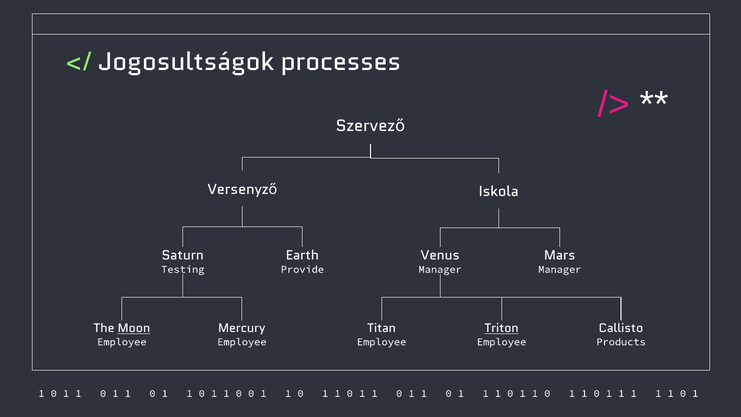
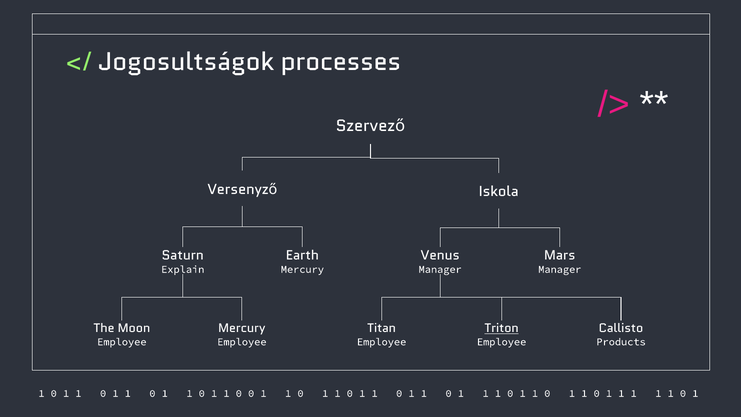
Testing: Testing -> Explain (183, 269)
Provide: Provide -> Mercury (302, 269)
Moon underline: present -> none (134, 328)
